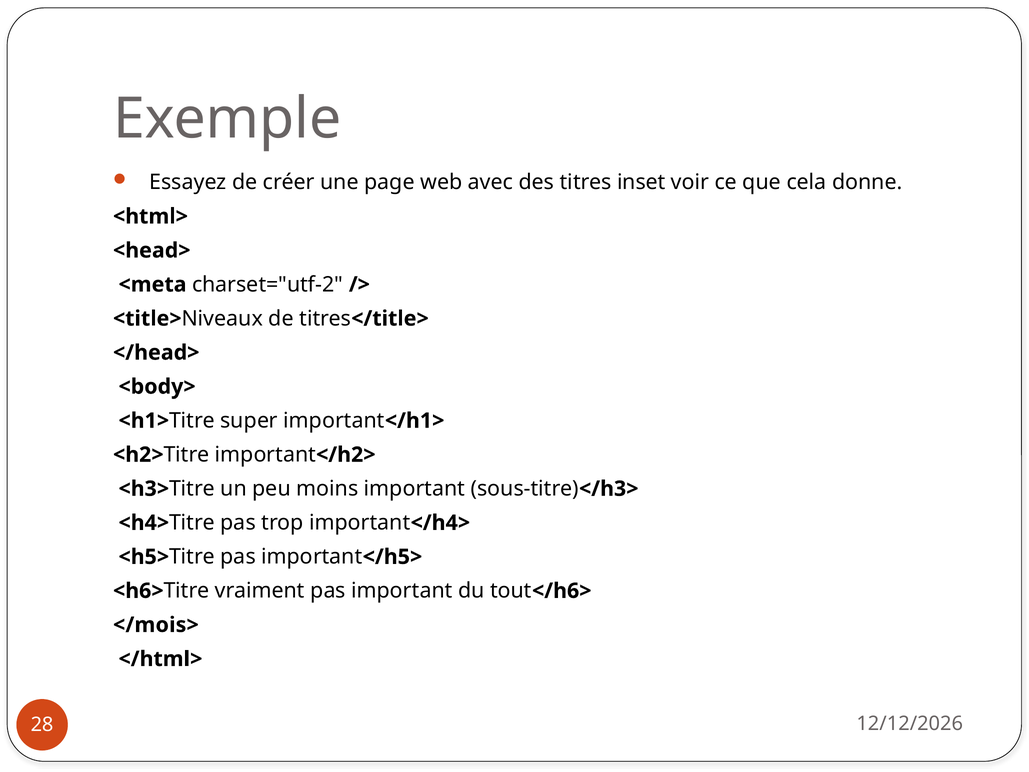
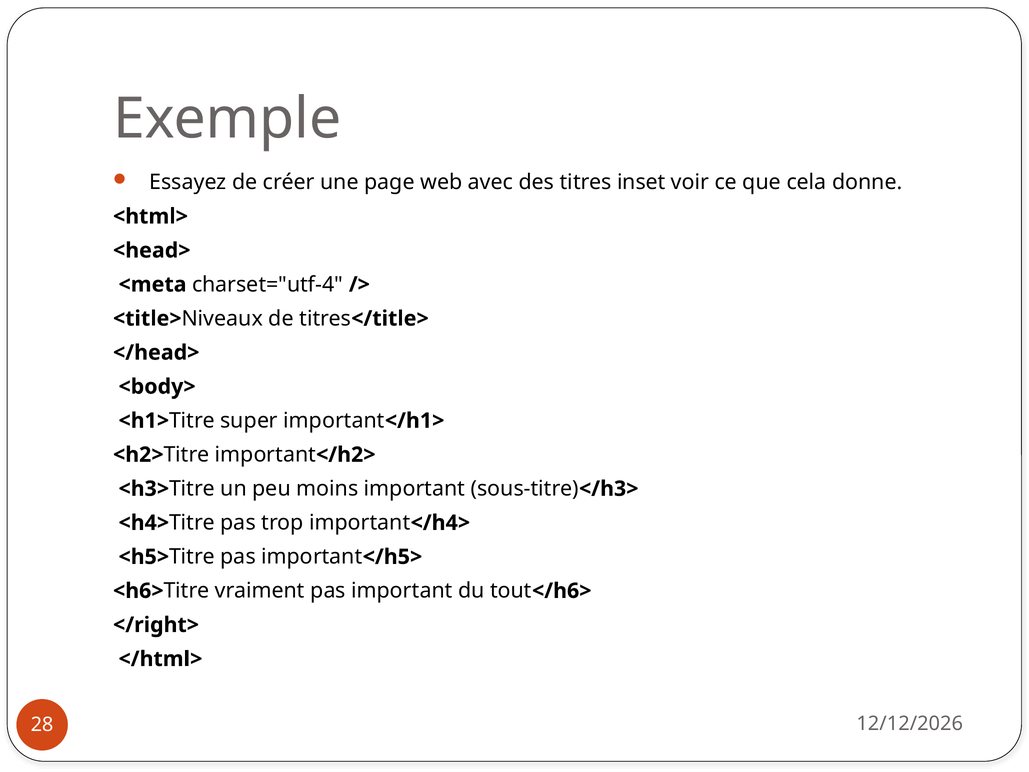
charset="utf-2: charset="utf-2 -> charset="utf-4 (268, 284)
</mois>: </mois> -> </right> (156, 625)
